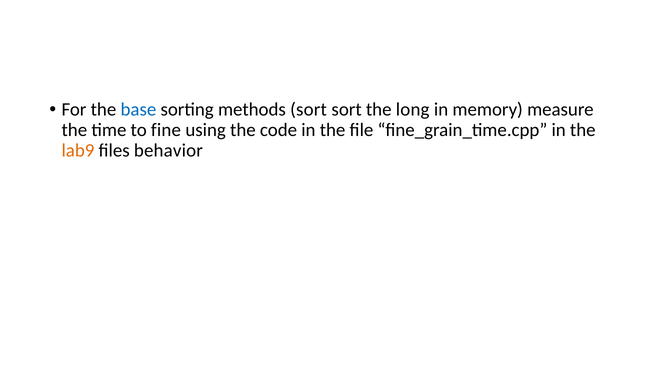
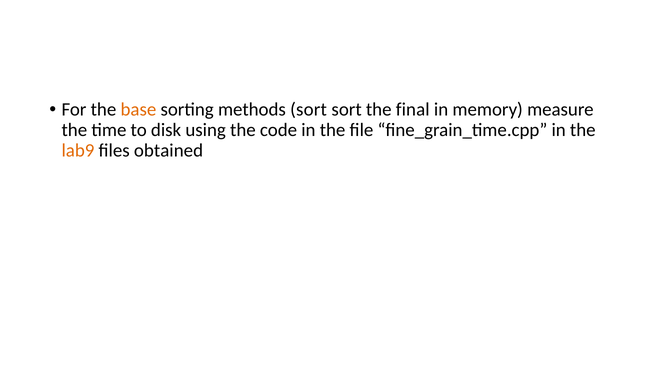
base colour: blue -> orange (138, 110)
long: long -> final (413, 110)
fine: fine -> disk (166, 130)
behavior: behavior -> obtained (169, 150)
